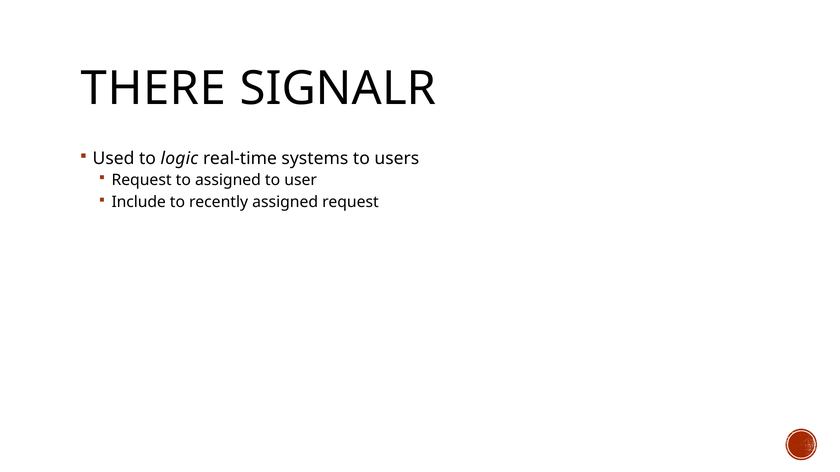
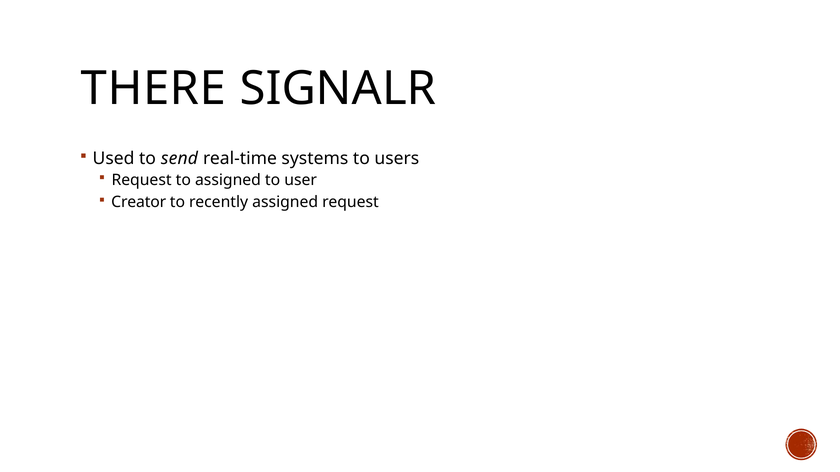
logic: logic -> send (179, 159)
Include: Include -> Creator (139, 202)
